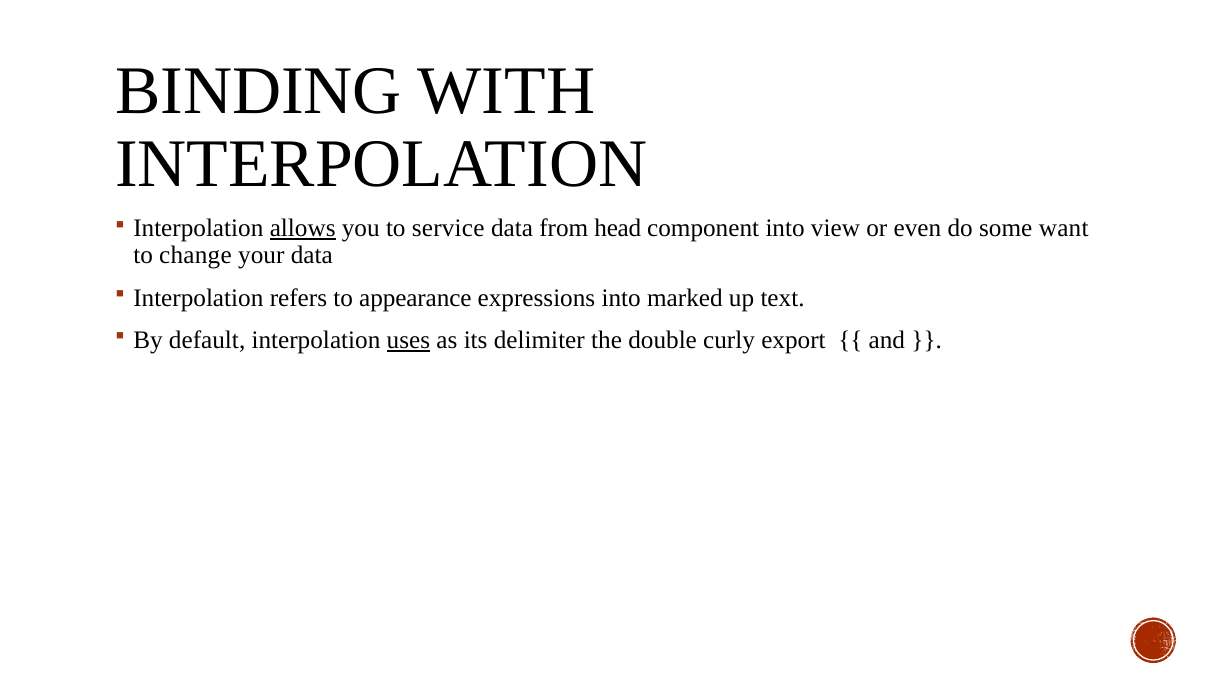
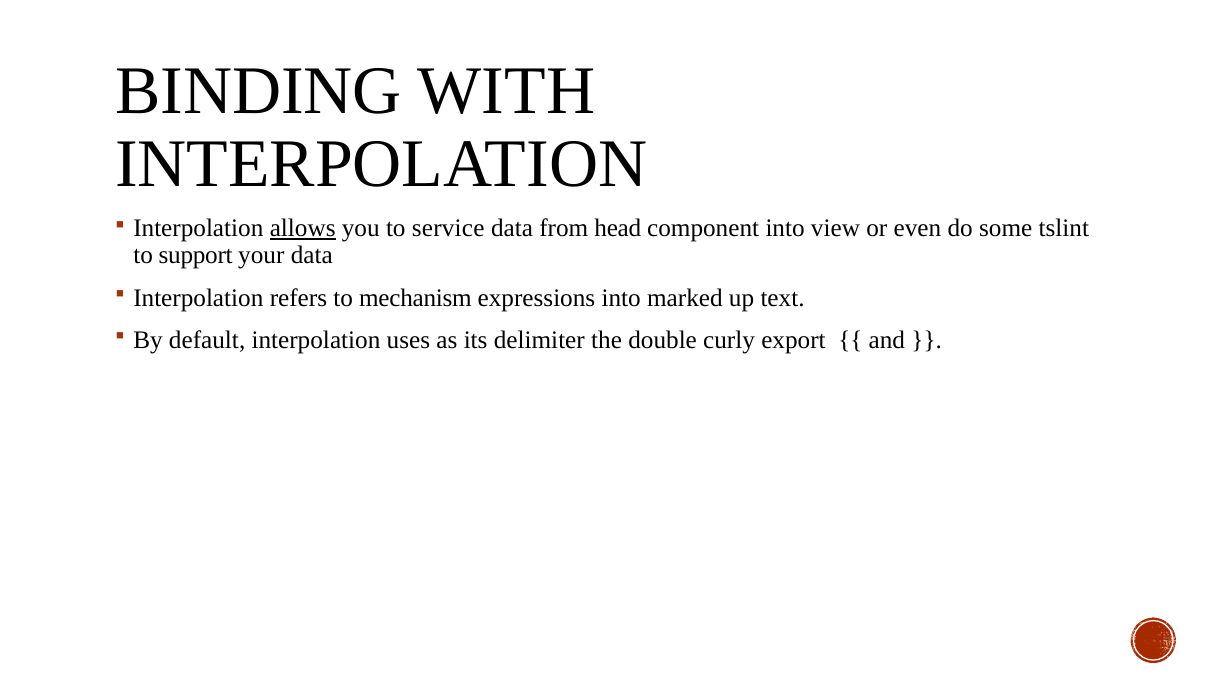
want: want -> tslint (1064, 228)
change: change -> support (196, 256)
appearance: appearance -> mechanism (415, 298)
uses underline: present -> none (408, 340)
